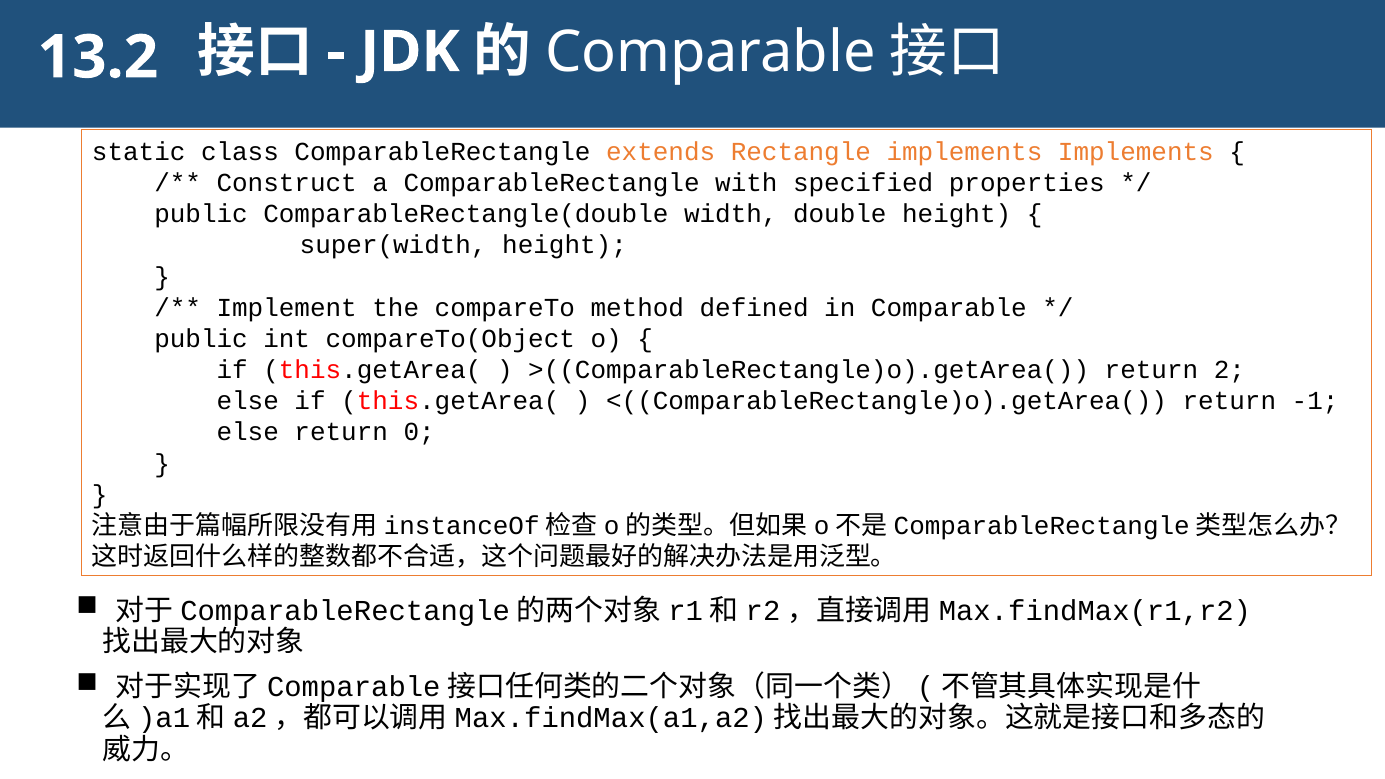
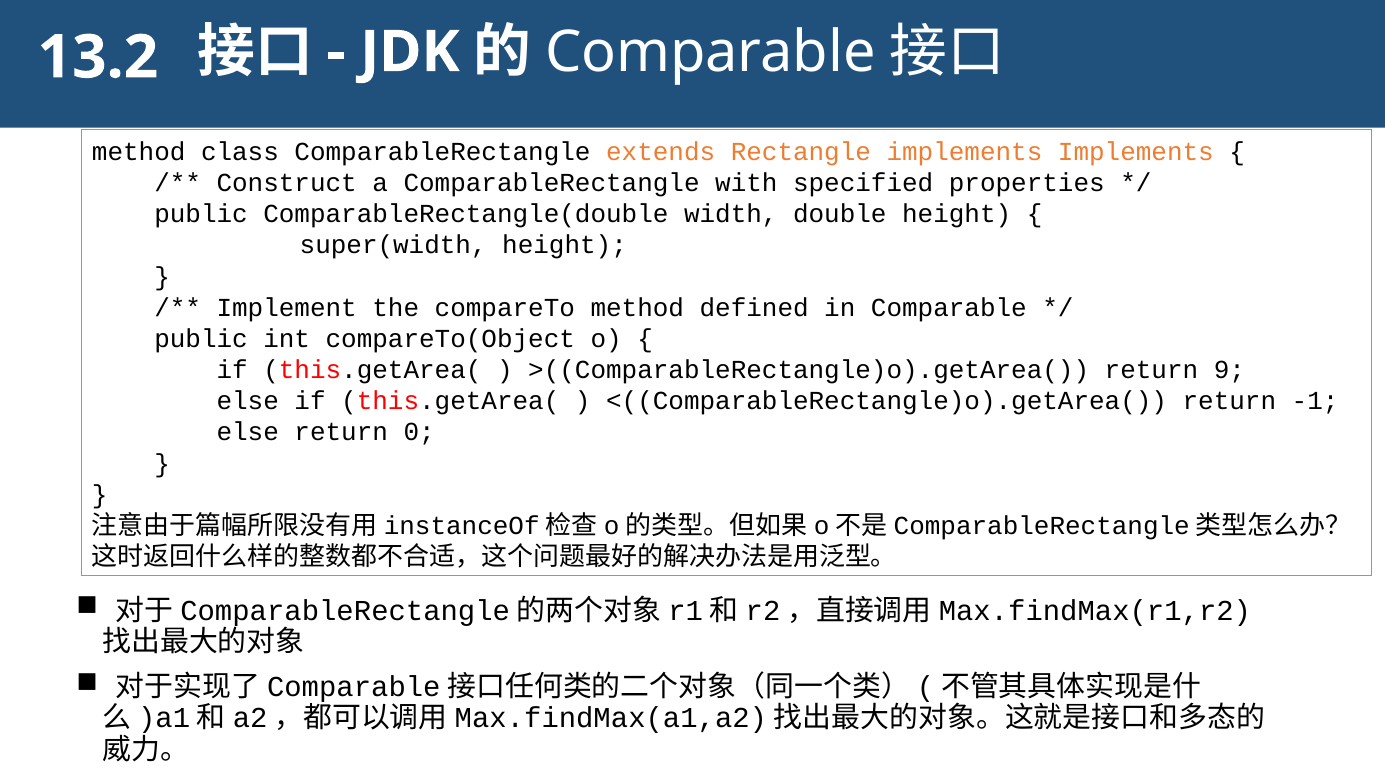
static: static -> method (139, 152)
2: 2 -> 9 (1229, 370)
